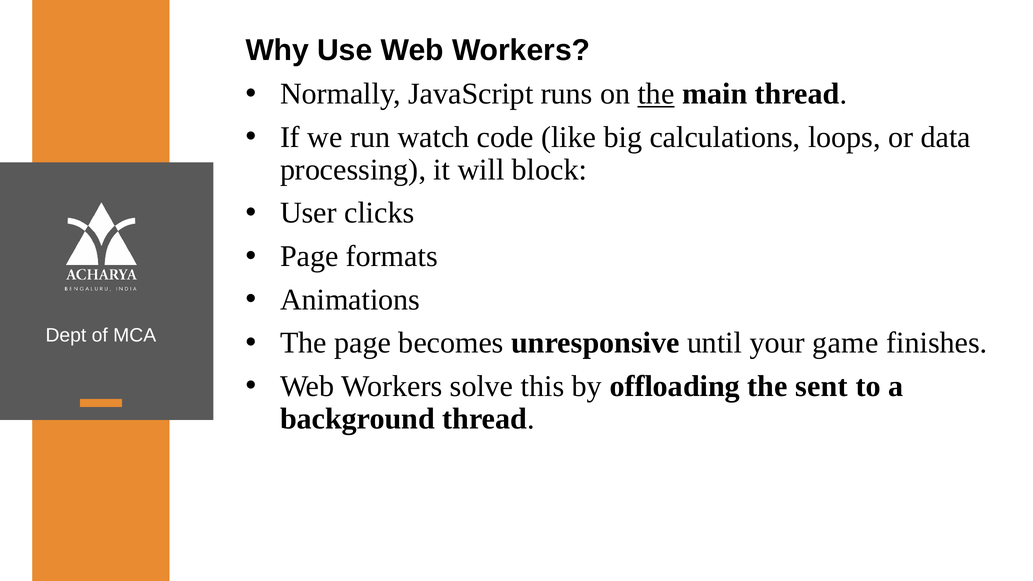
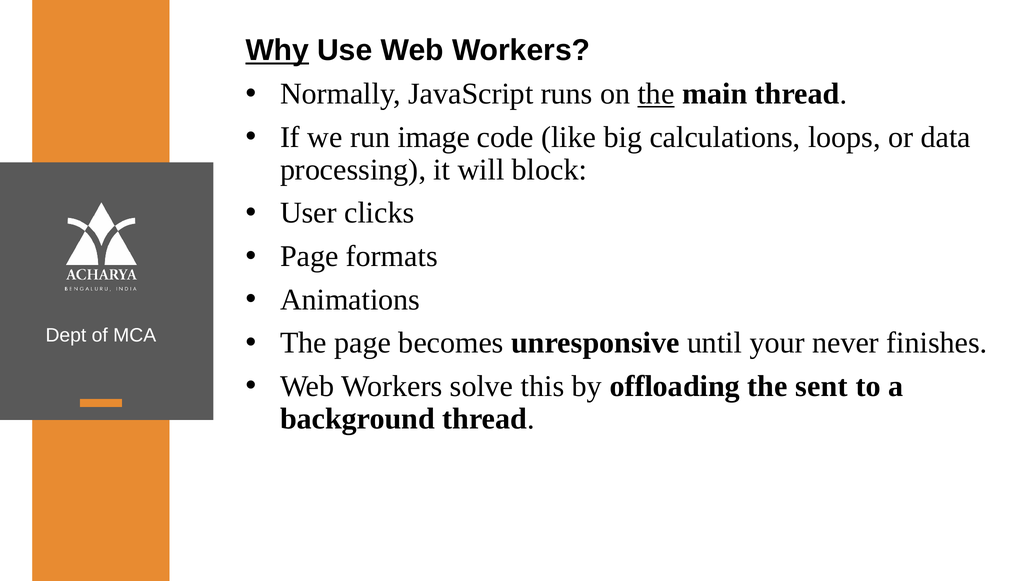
Why underline: none -> present (277, 51)
watch: watch -> image (434, 137)
game: game -> never (846, 343)
